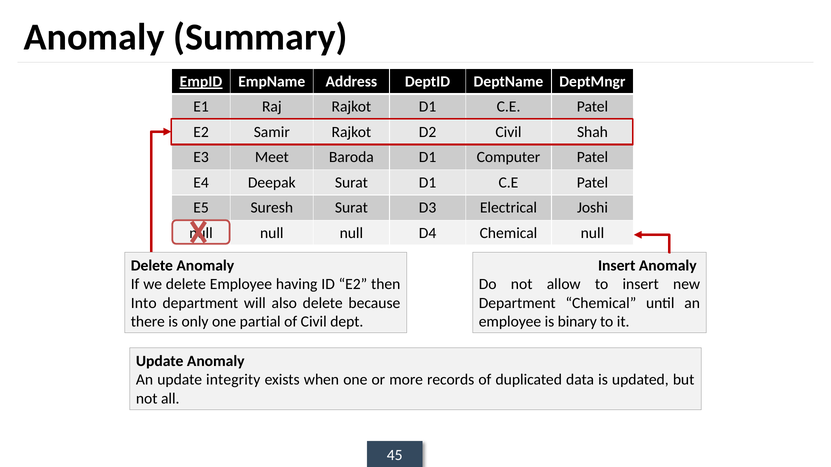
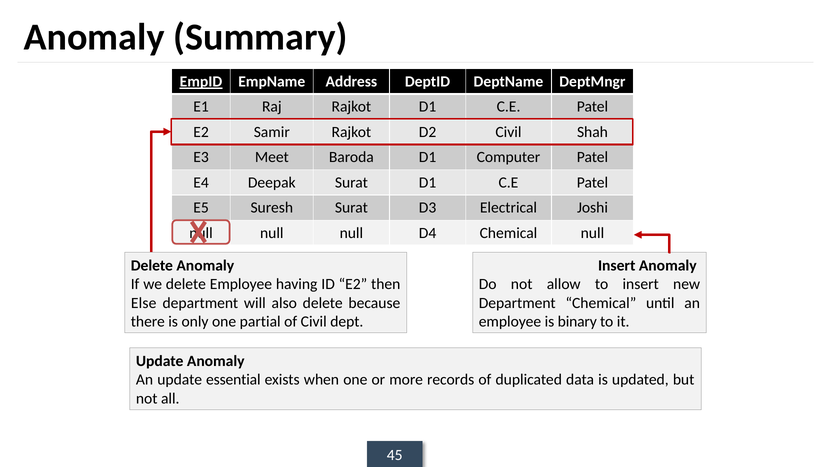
Into: Into -> Else (144, 303)
integrity: integrity -> essential (233, 380)
